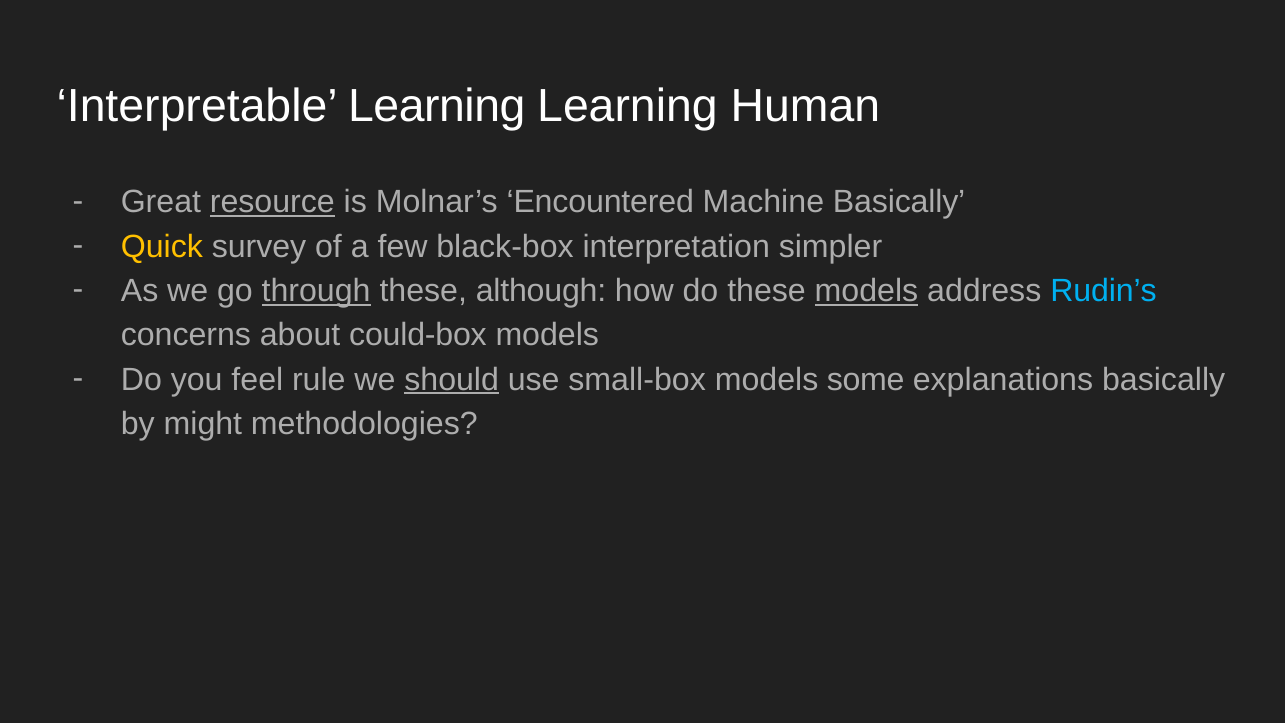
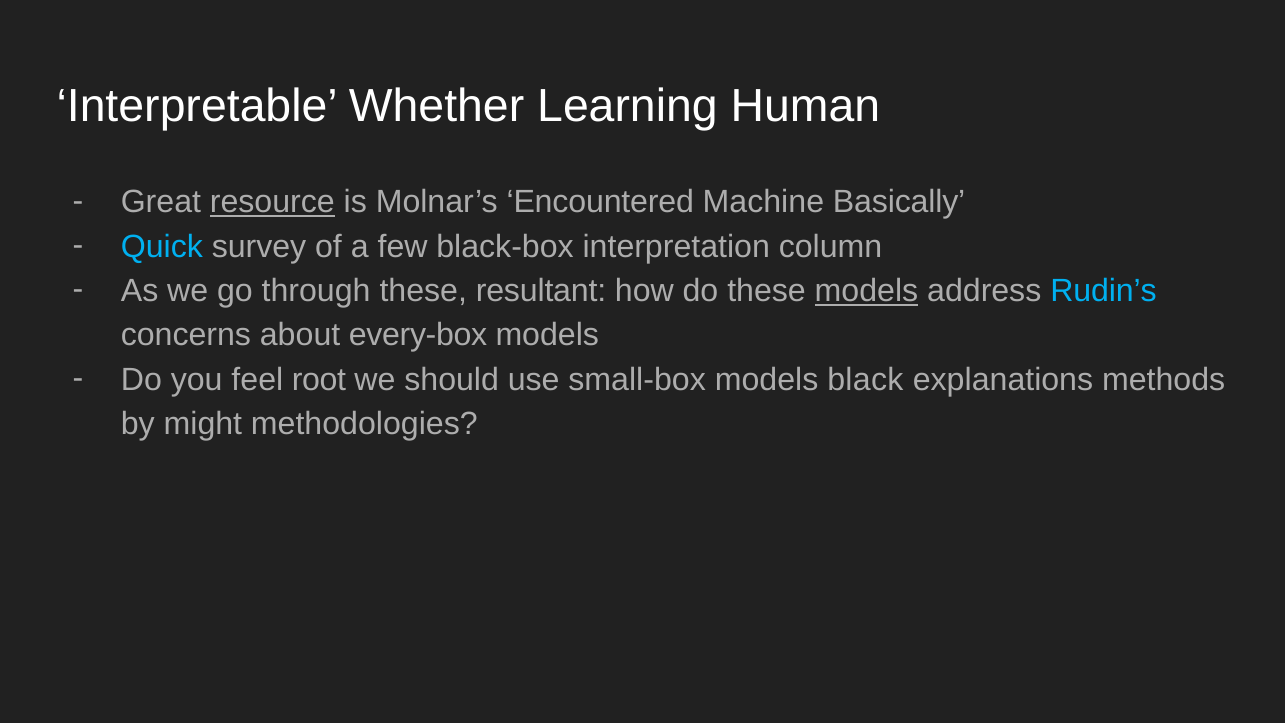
Interpretable Learning: Learning -> Whether (437, 106)
Quick colour: yellow -> light blue (162, 246)
simpler: simpler -> column (831, 246)
through underline: present -> none (316, 291)
although: although -> resultant (541, 291)
could-box: could-box -> every-box (418, 335)
rule: rule -> root (319, 379)
should underline: present -> none (452, 379)
some: some -> black (865, 379)
explanations basically: basically -> methods (1164, 379)
